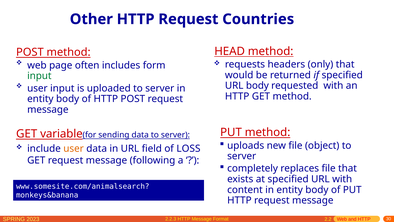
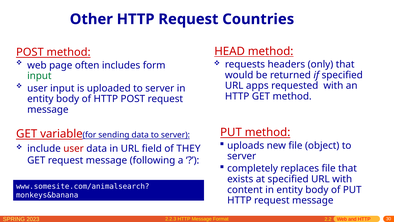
URL body: body -> apps (257, 86)
user colour: orange -> red (74, 148)
LOSS: LOSS -> THEY (188, 148)
